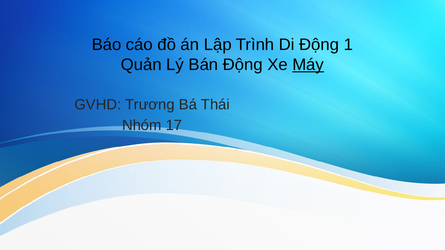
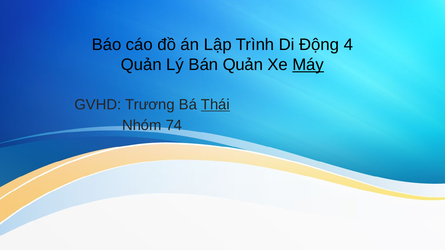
1: 1 -> 4 (348, 45)
Bán Động: Động -> Quản (243, 65)
Thái underline: none -> present (215, 105)
17: 17 -> 74 (174, 126)
